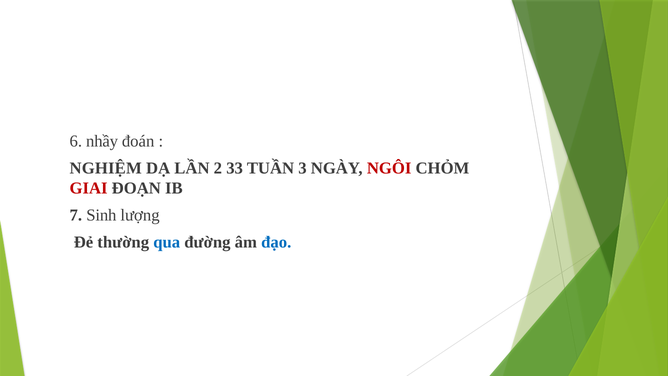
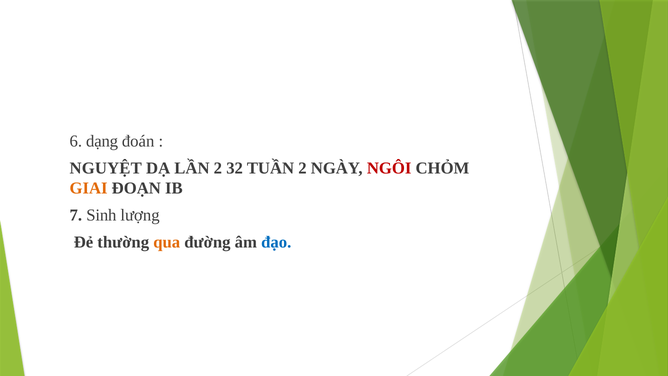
nhầy: nhầy -> dạng (102, 141)
NGHIỆM: NGHIỆM -> NGUYỆT (106, 168)
33: 33 -> 32 (235, 168)
TUẦN 3: 3 -> 2 (302, 168)
GIAI colour: red -> orange (89, 188)
qua colour: blue -> orange (167, 242)
